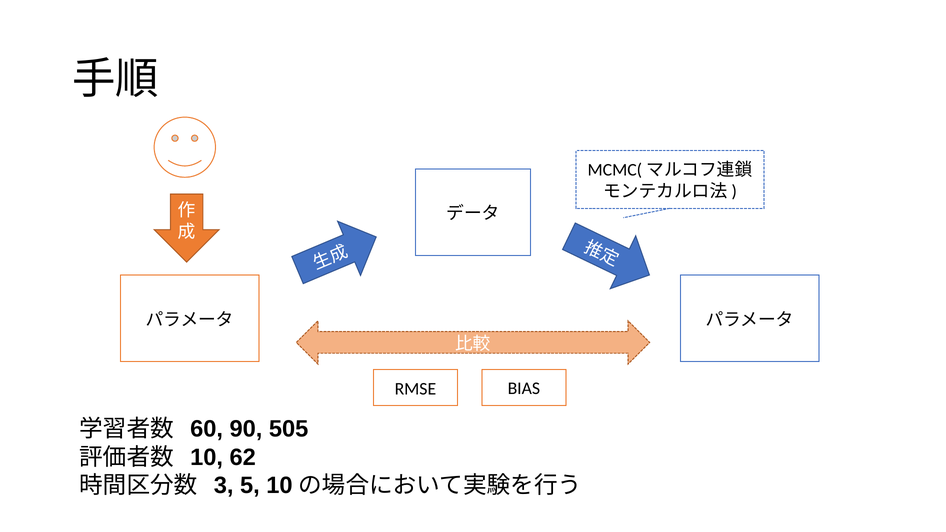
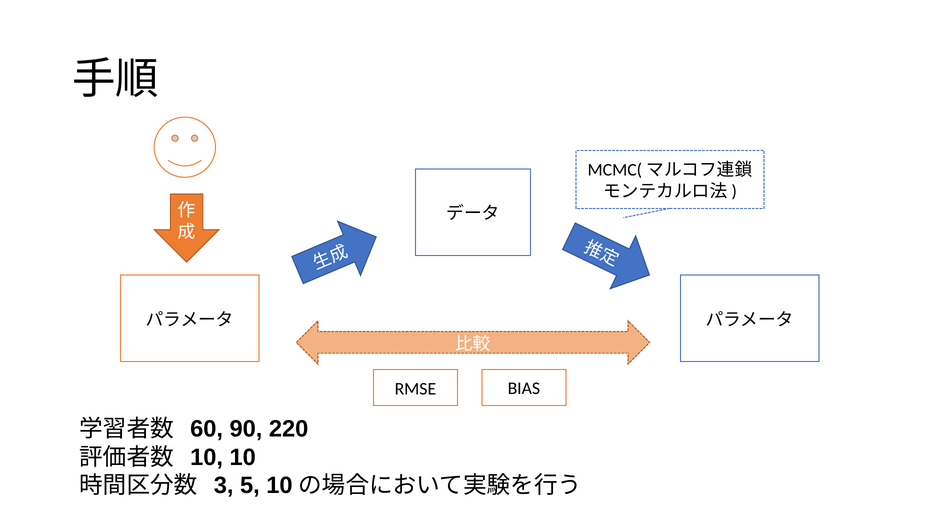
505: 505 -> 220 (289, 429)
10 62: 62 -> 10 (243, 457)
